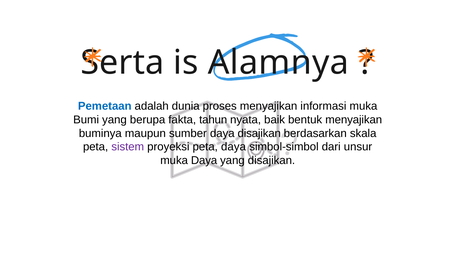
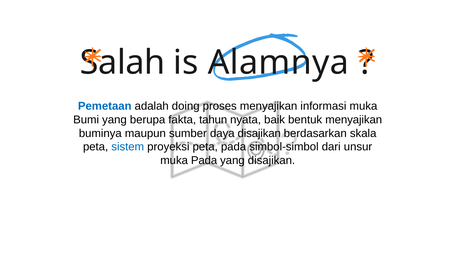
Serta: Serta -> Salah (123, 63)
dunia: dunia -> doing (186, 106)
sistem colour: purple -> blue (128, 147)
peta daya: daya -> pada (234, 147)
muka Daya: Daya -> Pada (204, 161)
